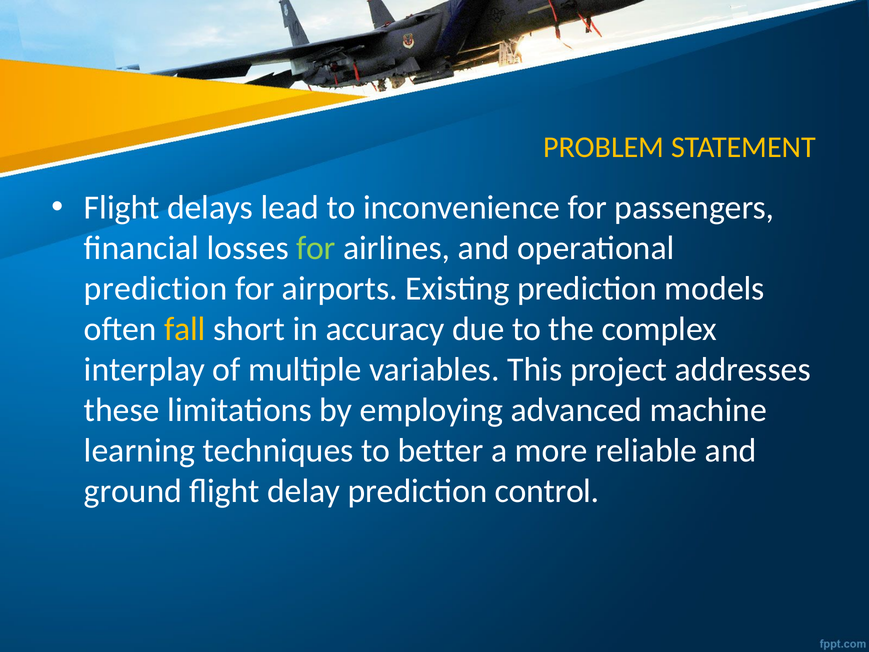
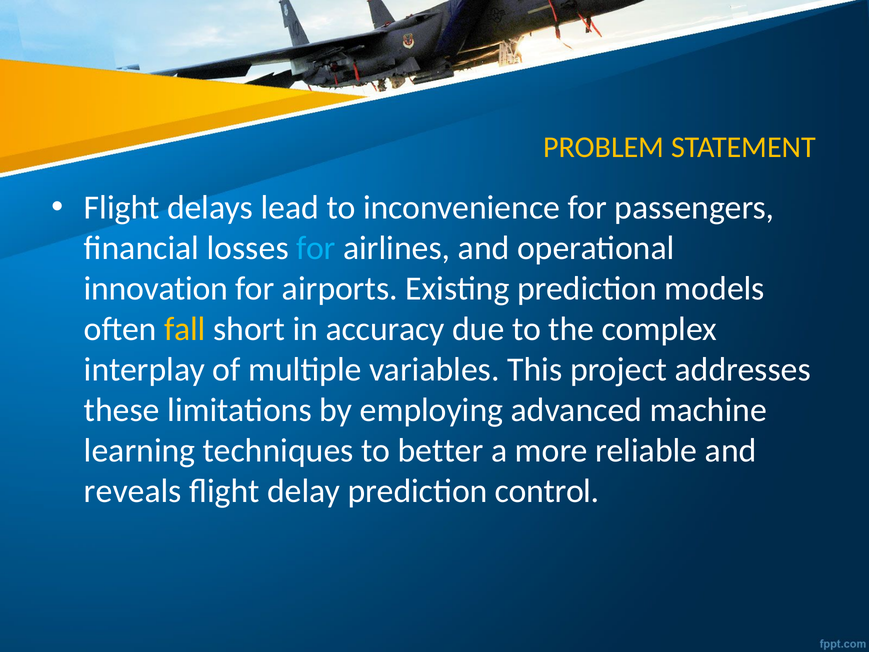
for colour: light green -> light blue (316, 248)
prediction: prediction -> innovation (156, 289)
ground: ground -> reveals (133, 491)
